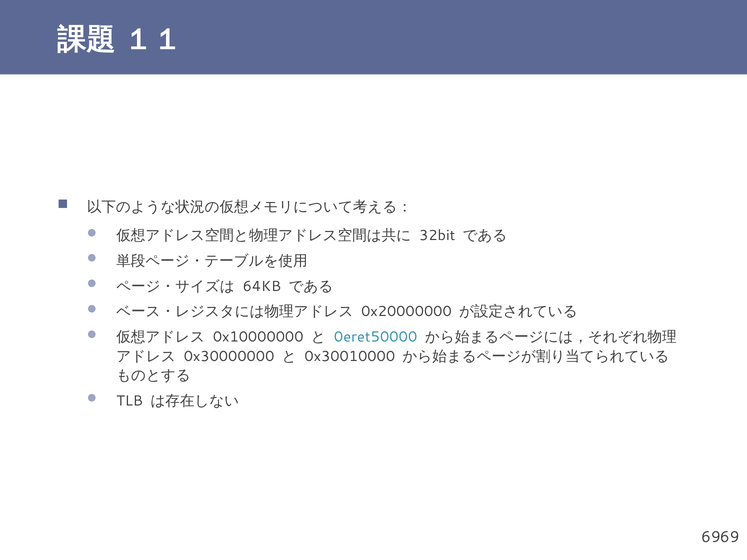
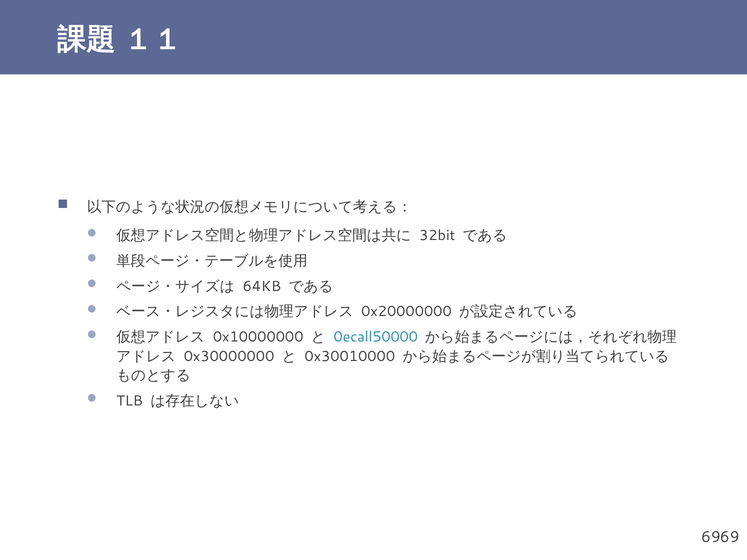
0eret50000: 0eret50000 -> 0ecall50000 (376, 337)
